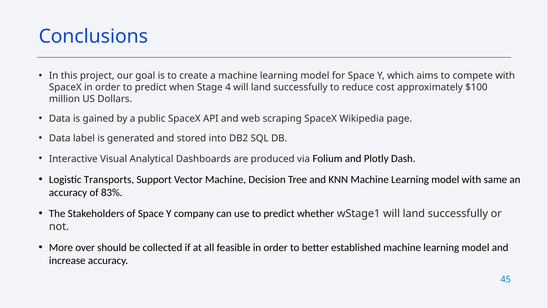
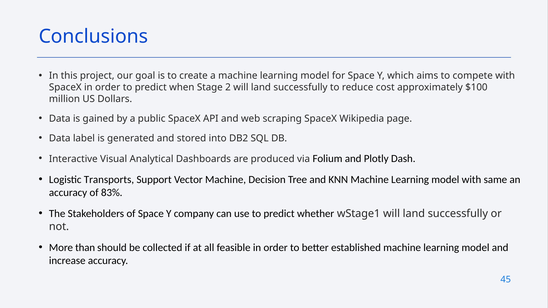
4: 4 -> 2 (228, 87)
over: over -> than (85, 248)
